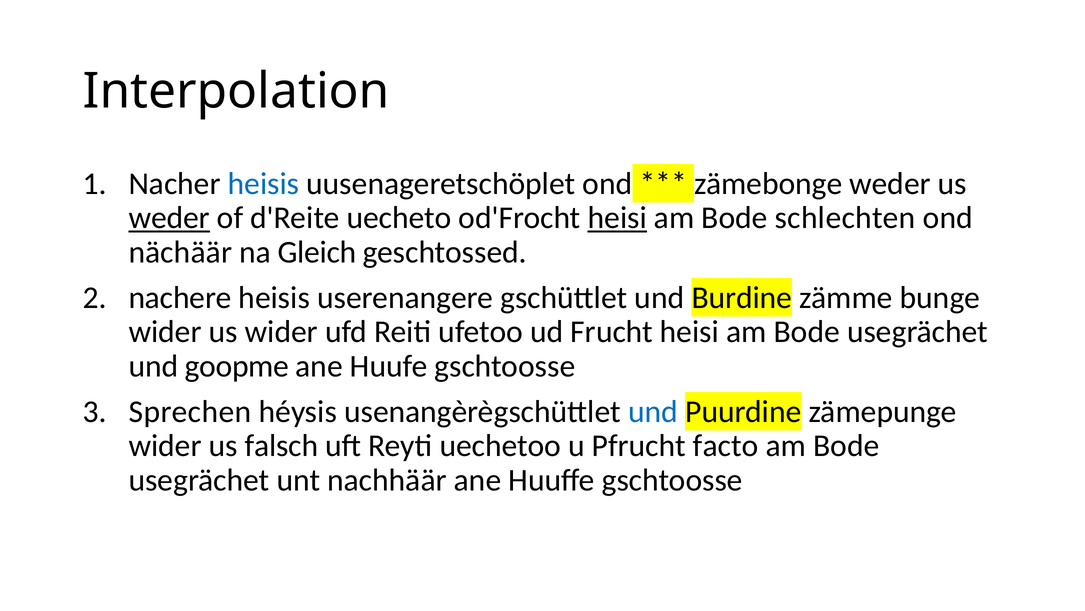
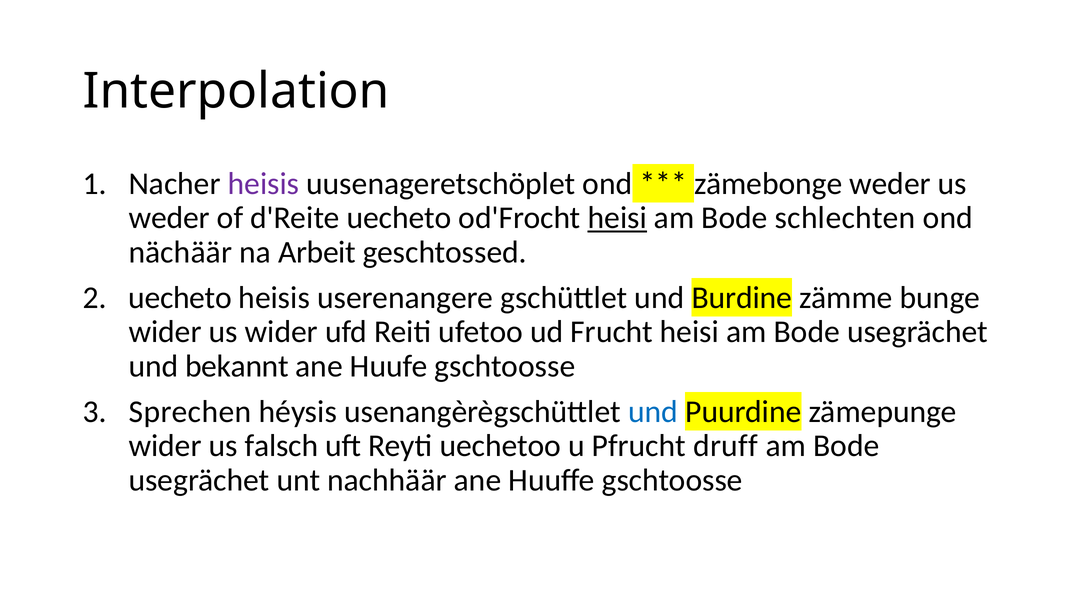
heisis colour: blue -> purple (263, 183)
weder underline: present -> none (169, 218)
Gleich: Gleich -> Arbeit (317, 252)
nachere: nachere -> uecheto (180, 297)
goopme: goopme -> bekannt (237, 366)
facto: facto -> druff (725, 445)
